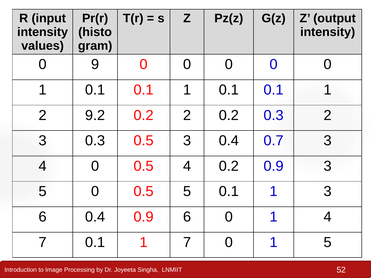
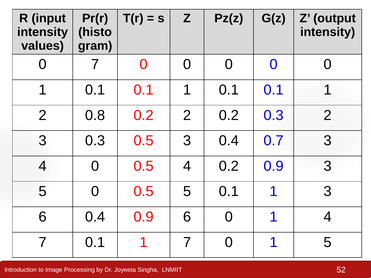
0 9: 9 -> 7 (95, 65)
9.2: 9.2 -> 0.8 (95, 115)
